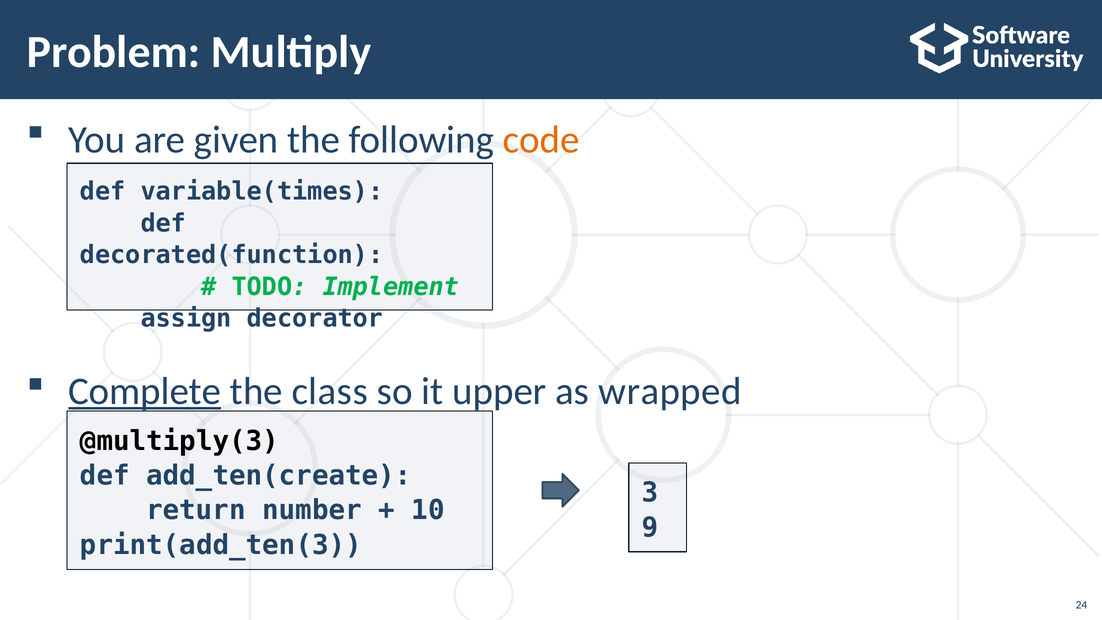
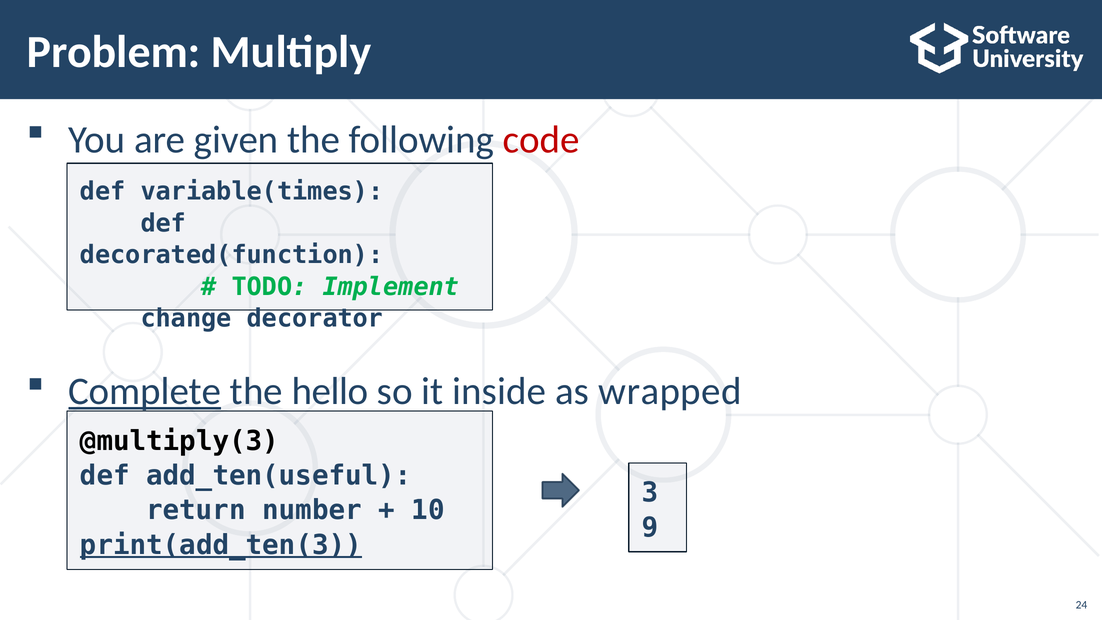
code colour: orange -> red (541, 140)
assign: assign -> change (186, 319)
class: class -> hello (330, 391)
upper: upper -> inside (499, 391)
add_ten(create: add_ten(create -> add_ten(useful (279, 476)
print(add_ten(3 underline: none -> present (221, 545)
